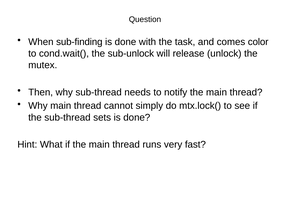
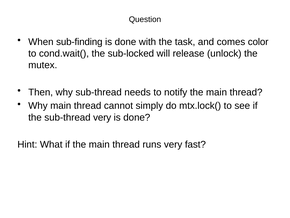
sub-unlock: sub-unlock -> sub-locked (131, 53)
sub-thread sets: sets -> very (102, 117)
